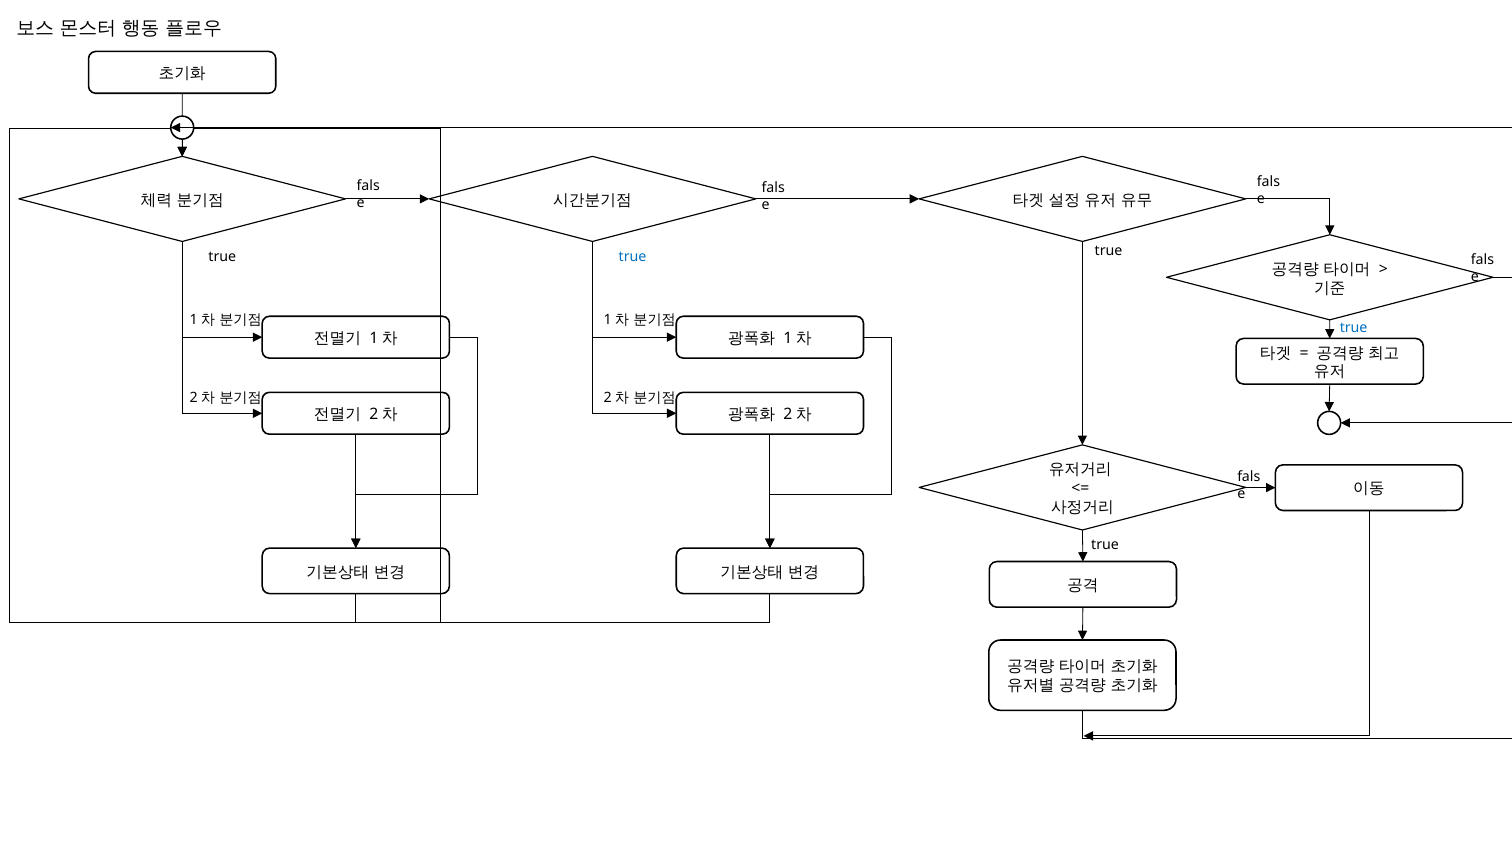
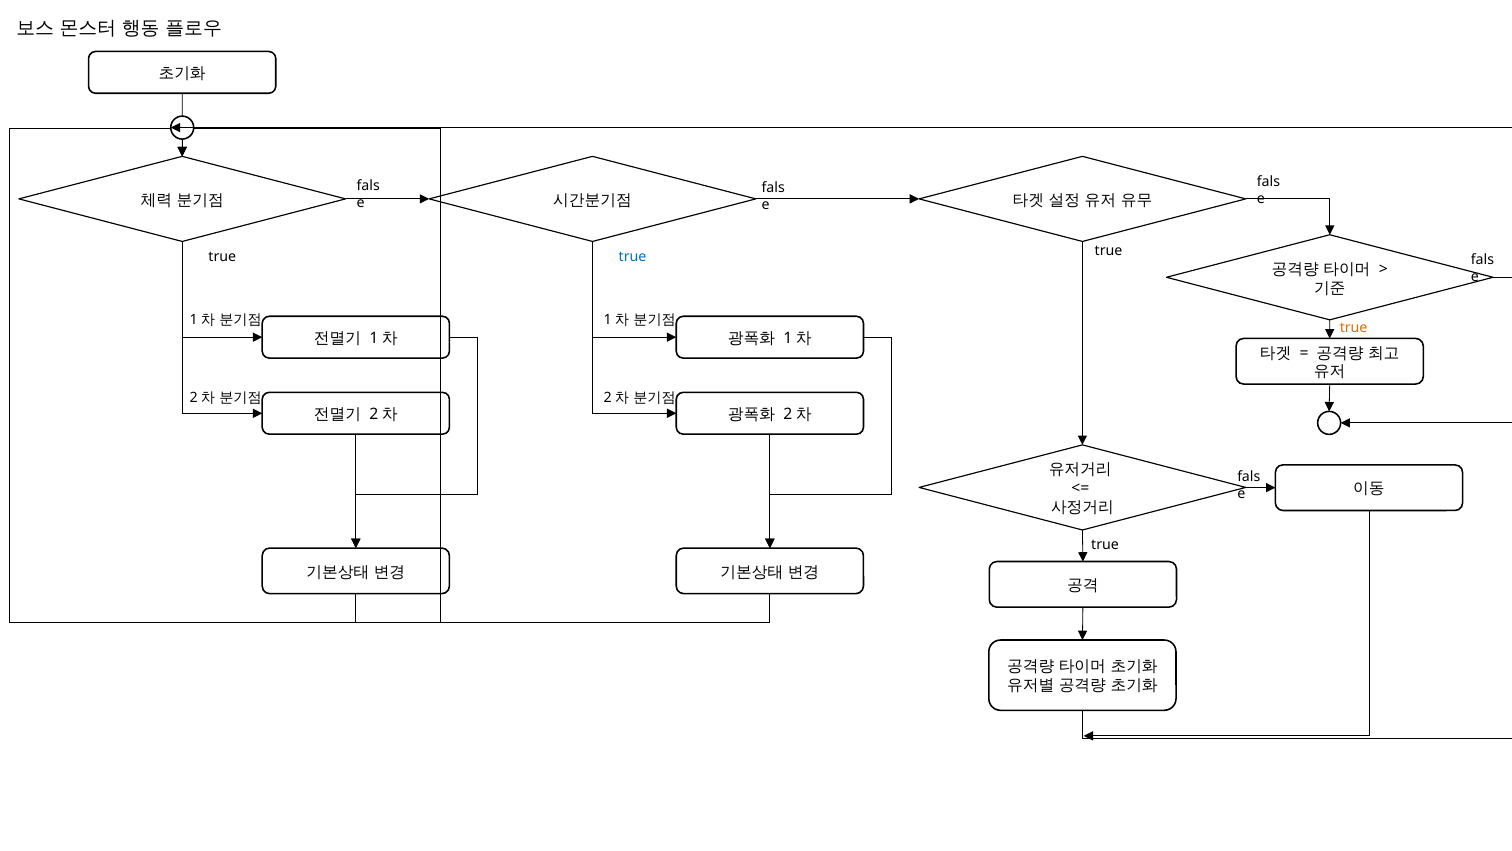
true colour: blue -> orange (1354, 328)
